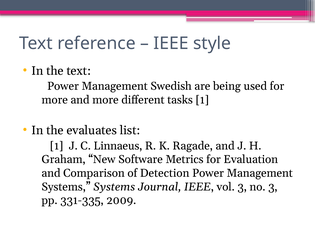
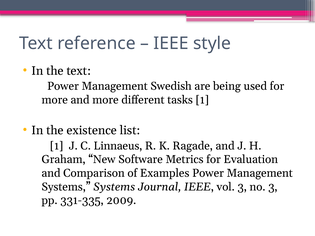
evaluates: evaluates -> existence (92, 131)
Detection: Detection -> Examples (165, 173)
